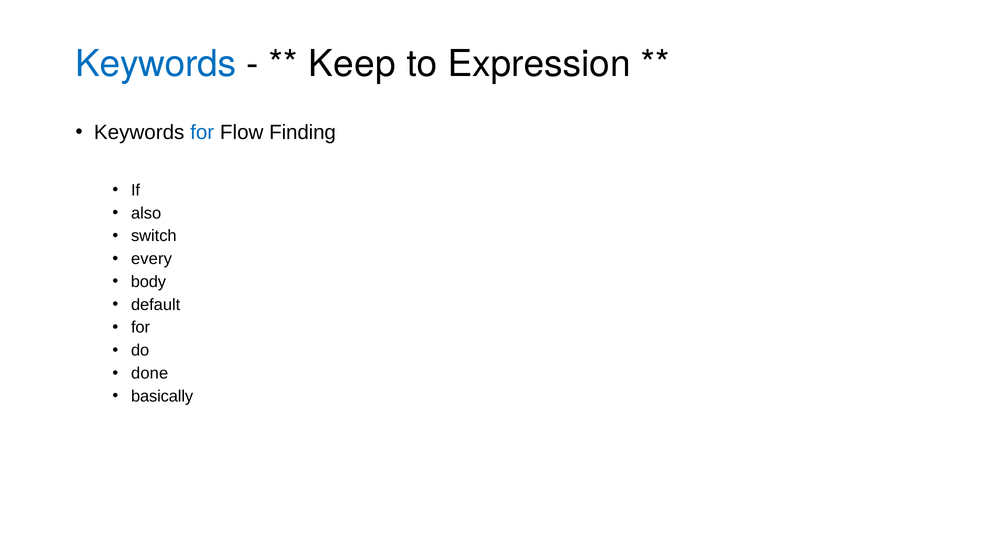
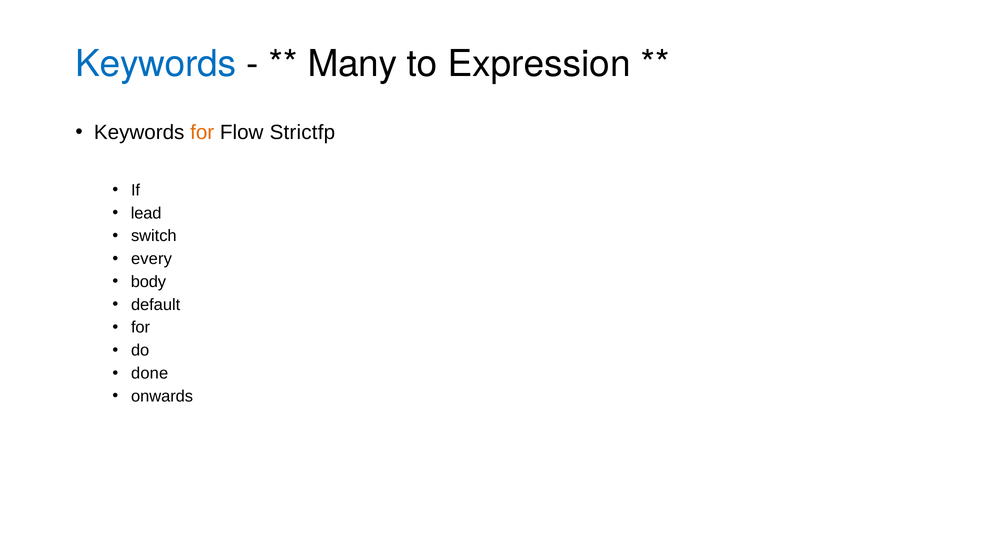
Keep: Keep -> Many (352, 64)
for colour: blue -> orange (202, 133)
Finding: Finding -> Strictfp (302, 133)
also: also -> lead (146, 213)
basically: basically -> onwards (162, 396)
